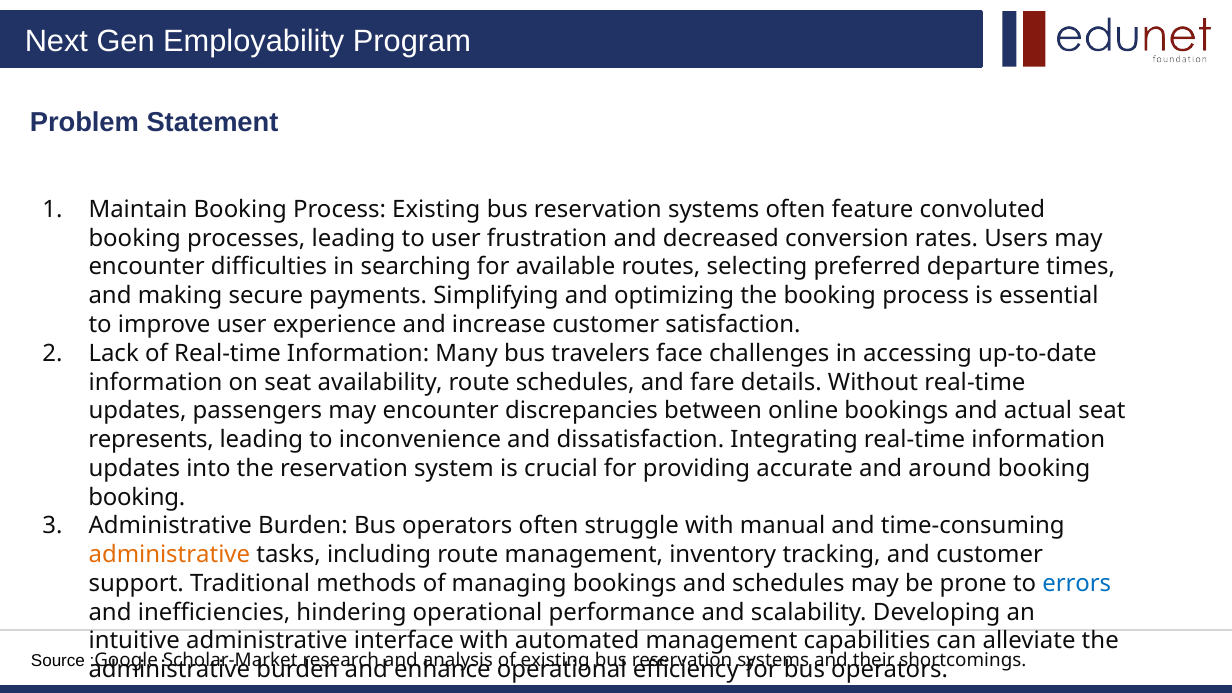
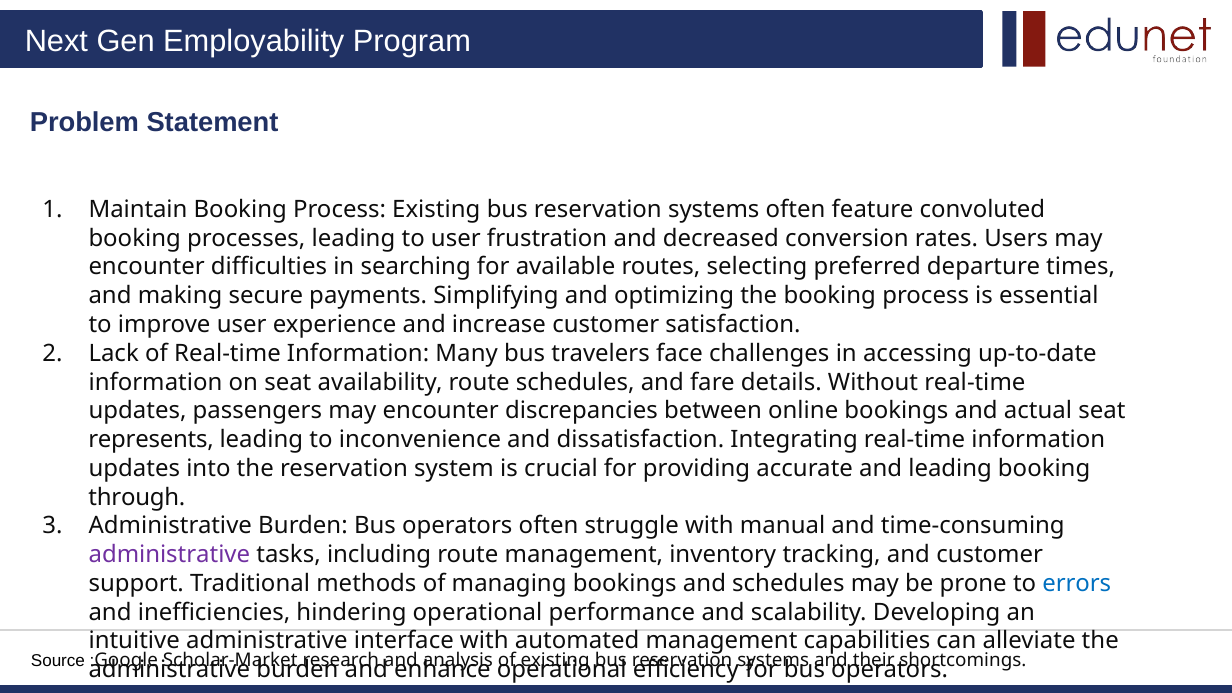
and around: around -> leading (950, 468)
booking: booking -> through (137, 497)
administrative colour: orange -> purple (169, 555)
